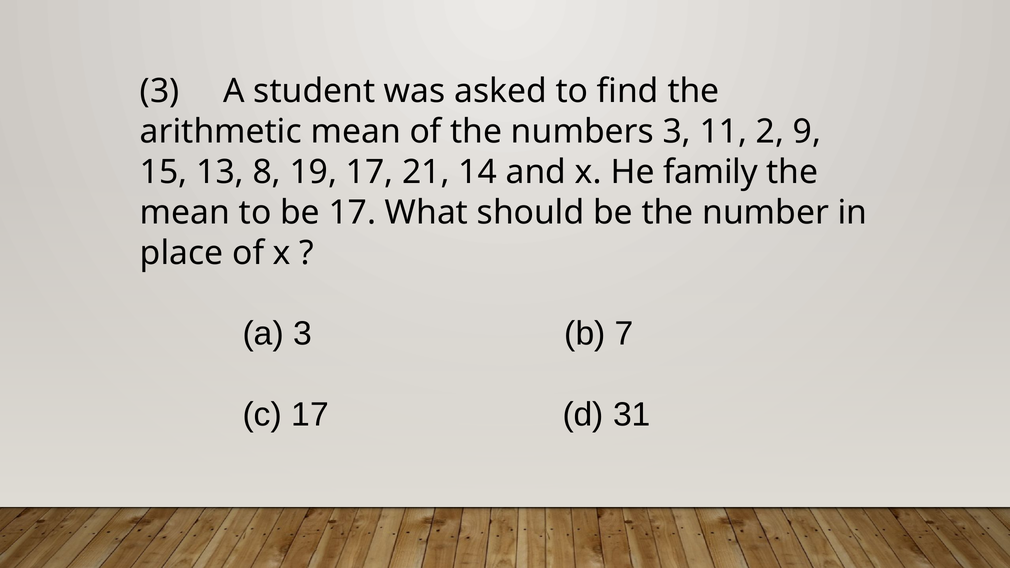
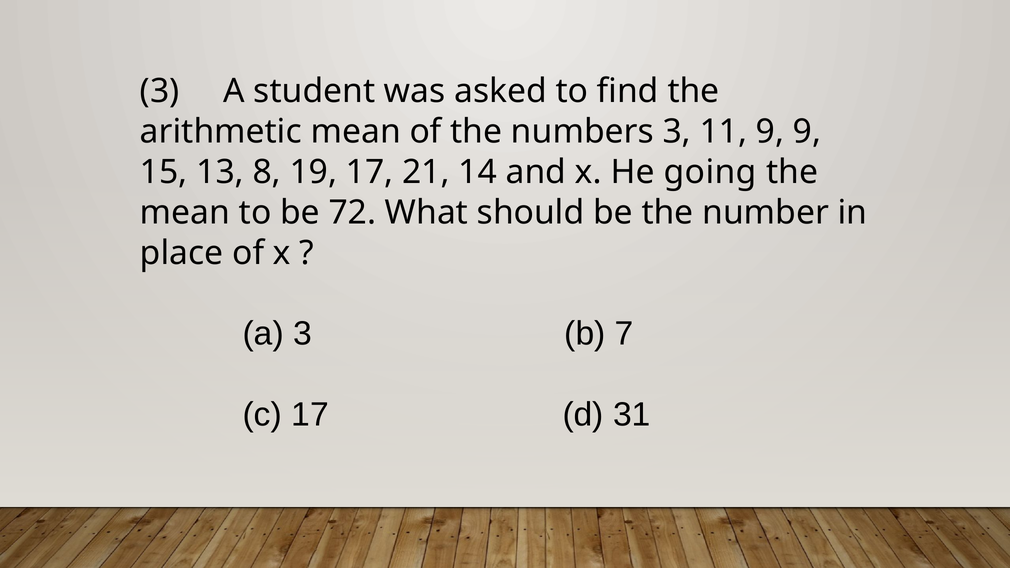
11 2: 2 -> 9 (770, 132)
family: family -> going (710, 172)
be 17: 17 -> 72 (352, 213)
